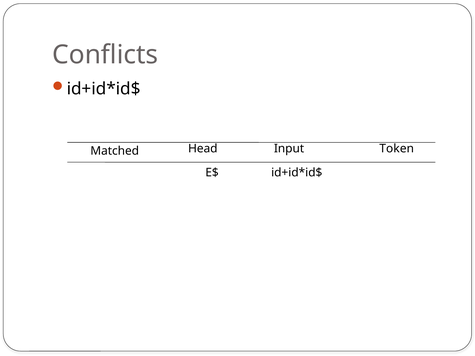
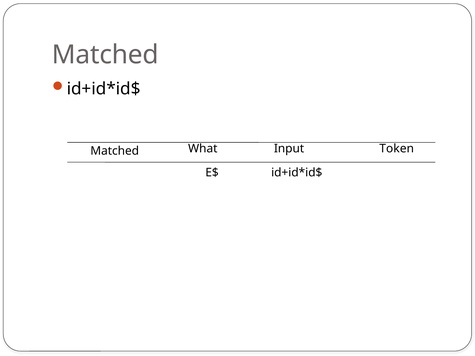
Conflicts: Conflicts -> Matched (105, 55)
Head: Head -> What (203, 149)
